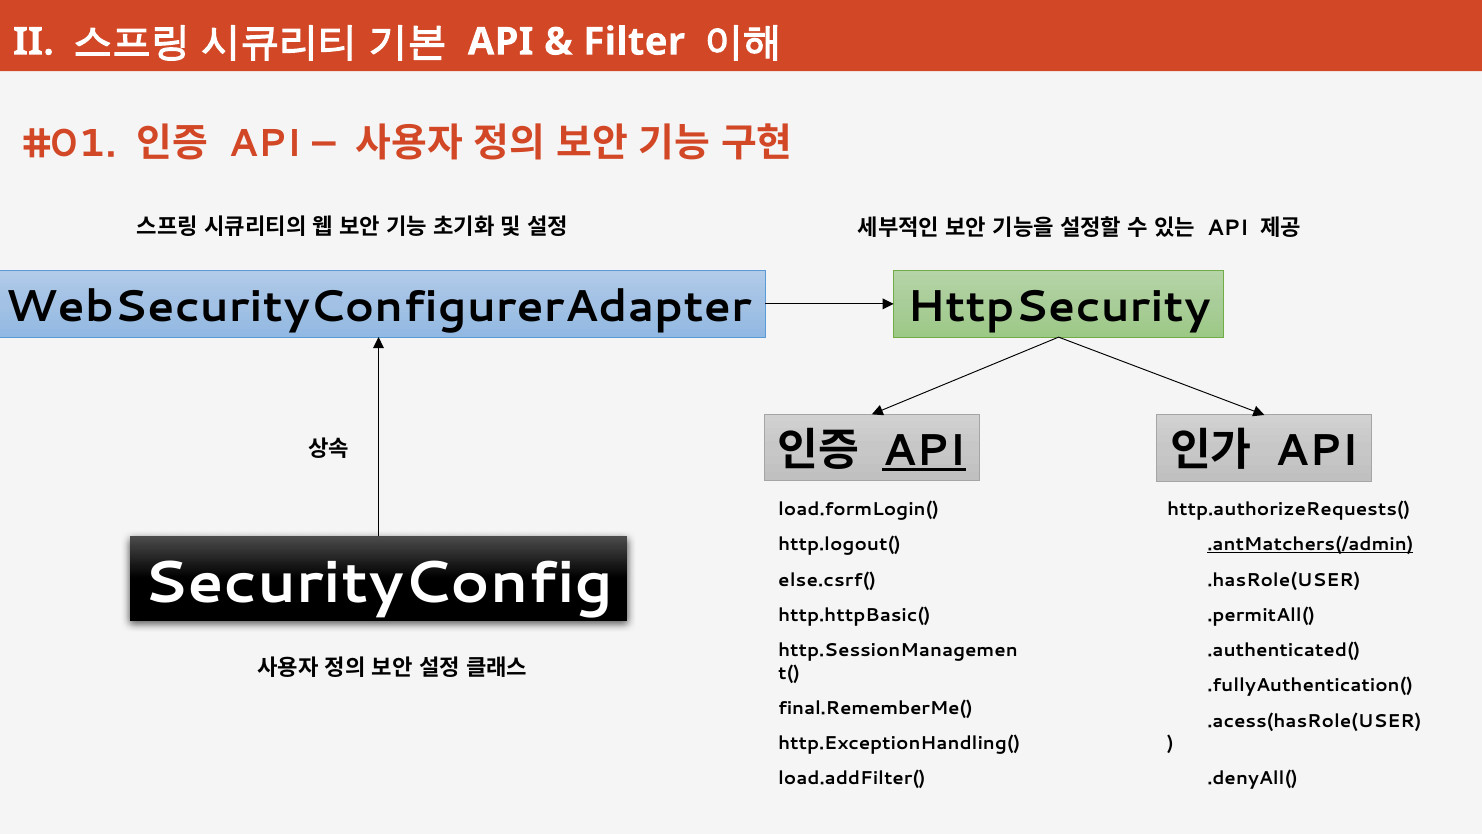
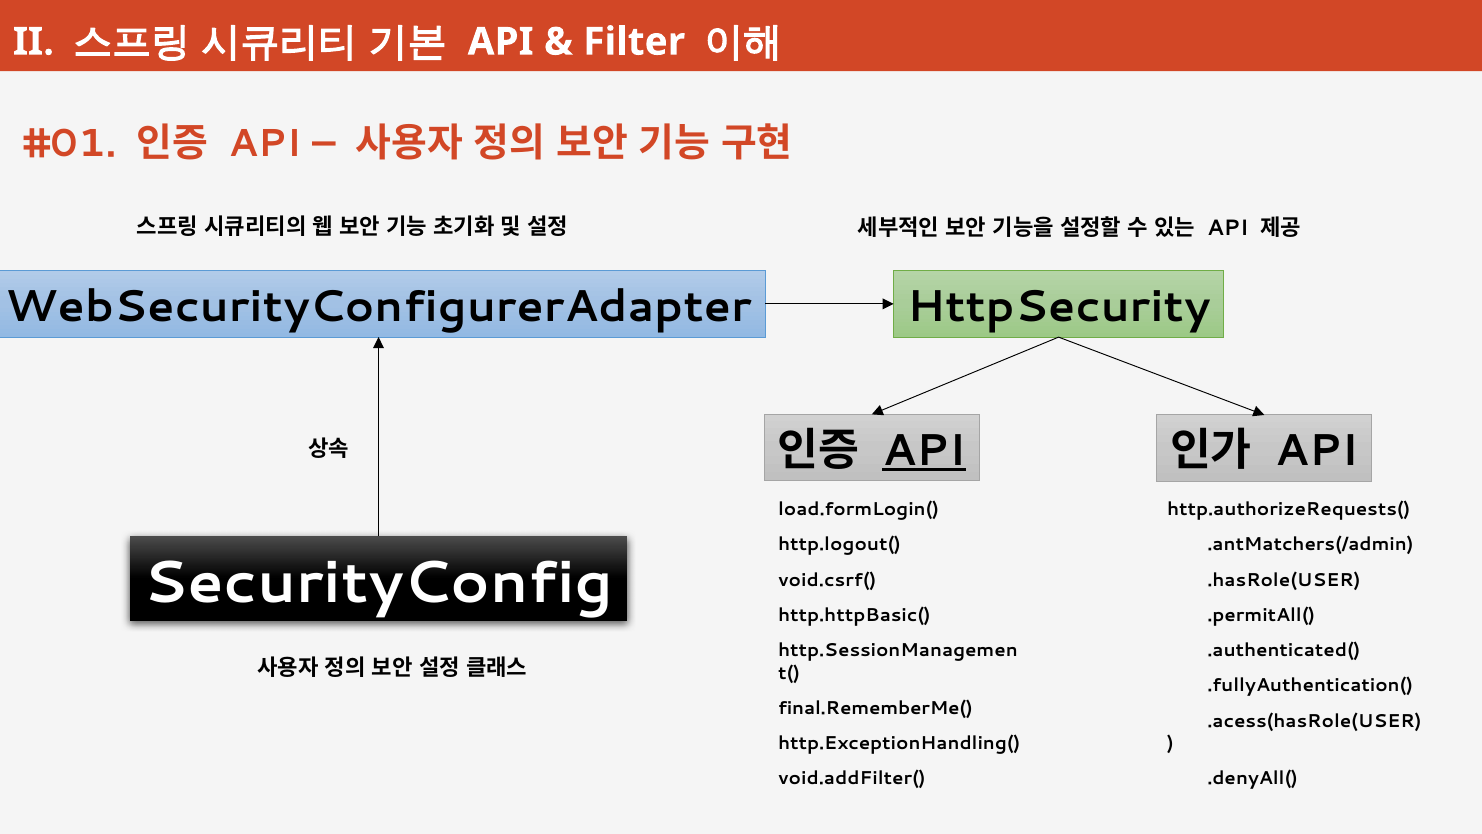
.antMatchers(/admin underline: present -> none (1310, 545)
else.csrf(: else.csrf( -> void.csrf( (827, 580)
load.addFilter(: load.addFilter( -> void.addFilter( (852, 778)
